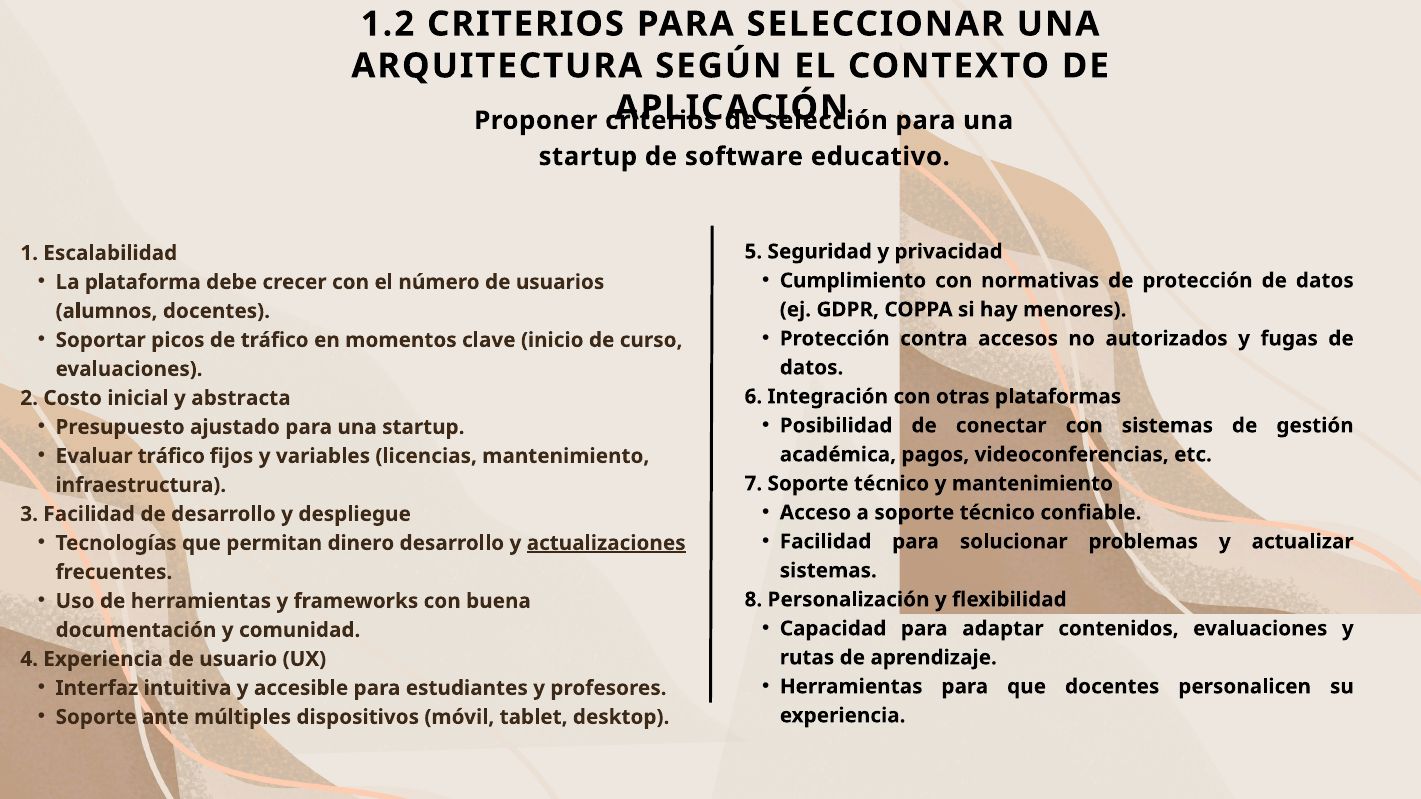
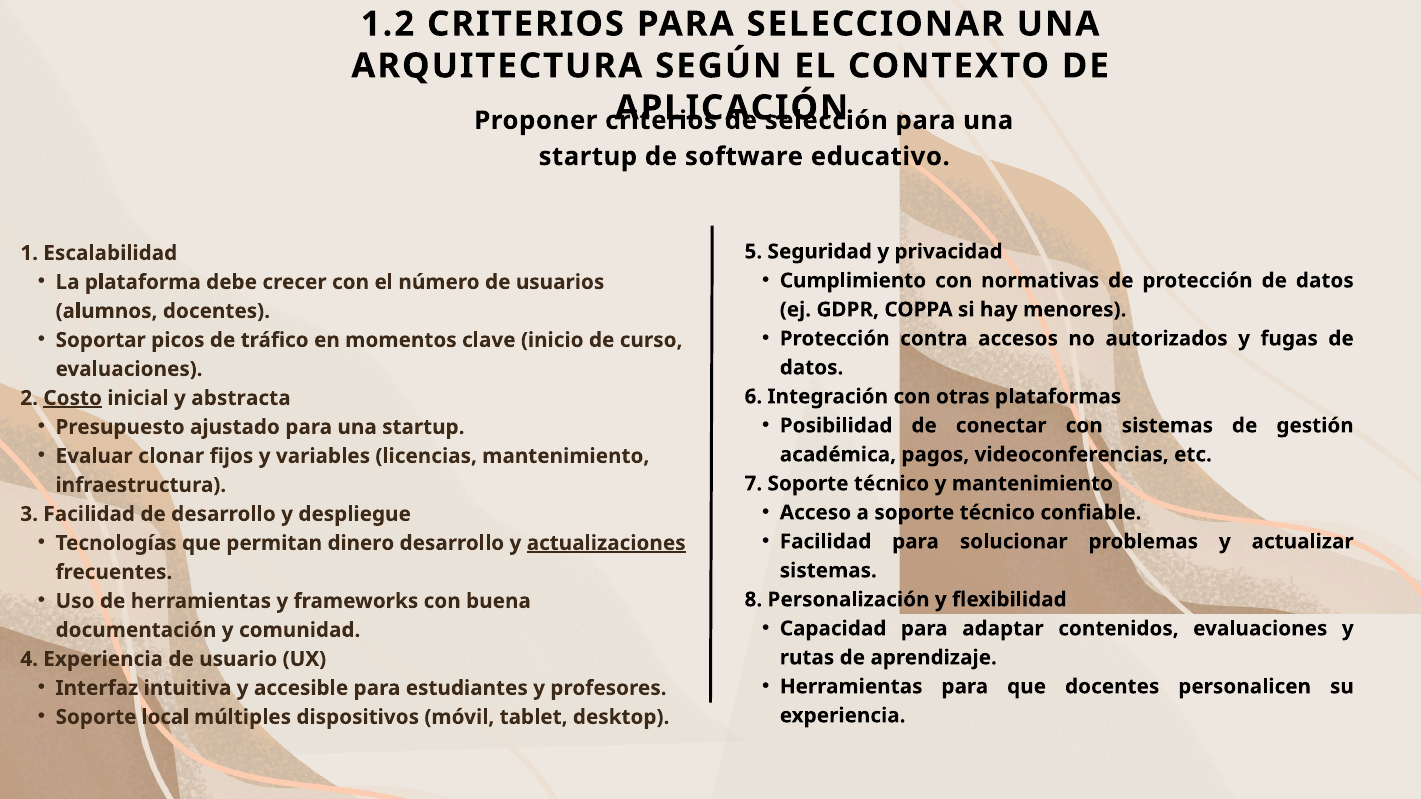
Costo underline: none -> present (73, 398)
Evaluar tráfico: tráfico -> clonar (171, 456)
ante: ante -> local (165, 717)
